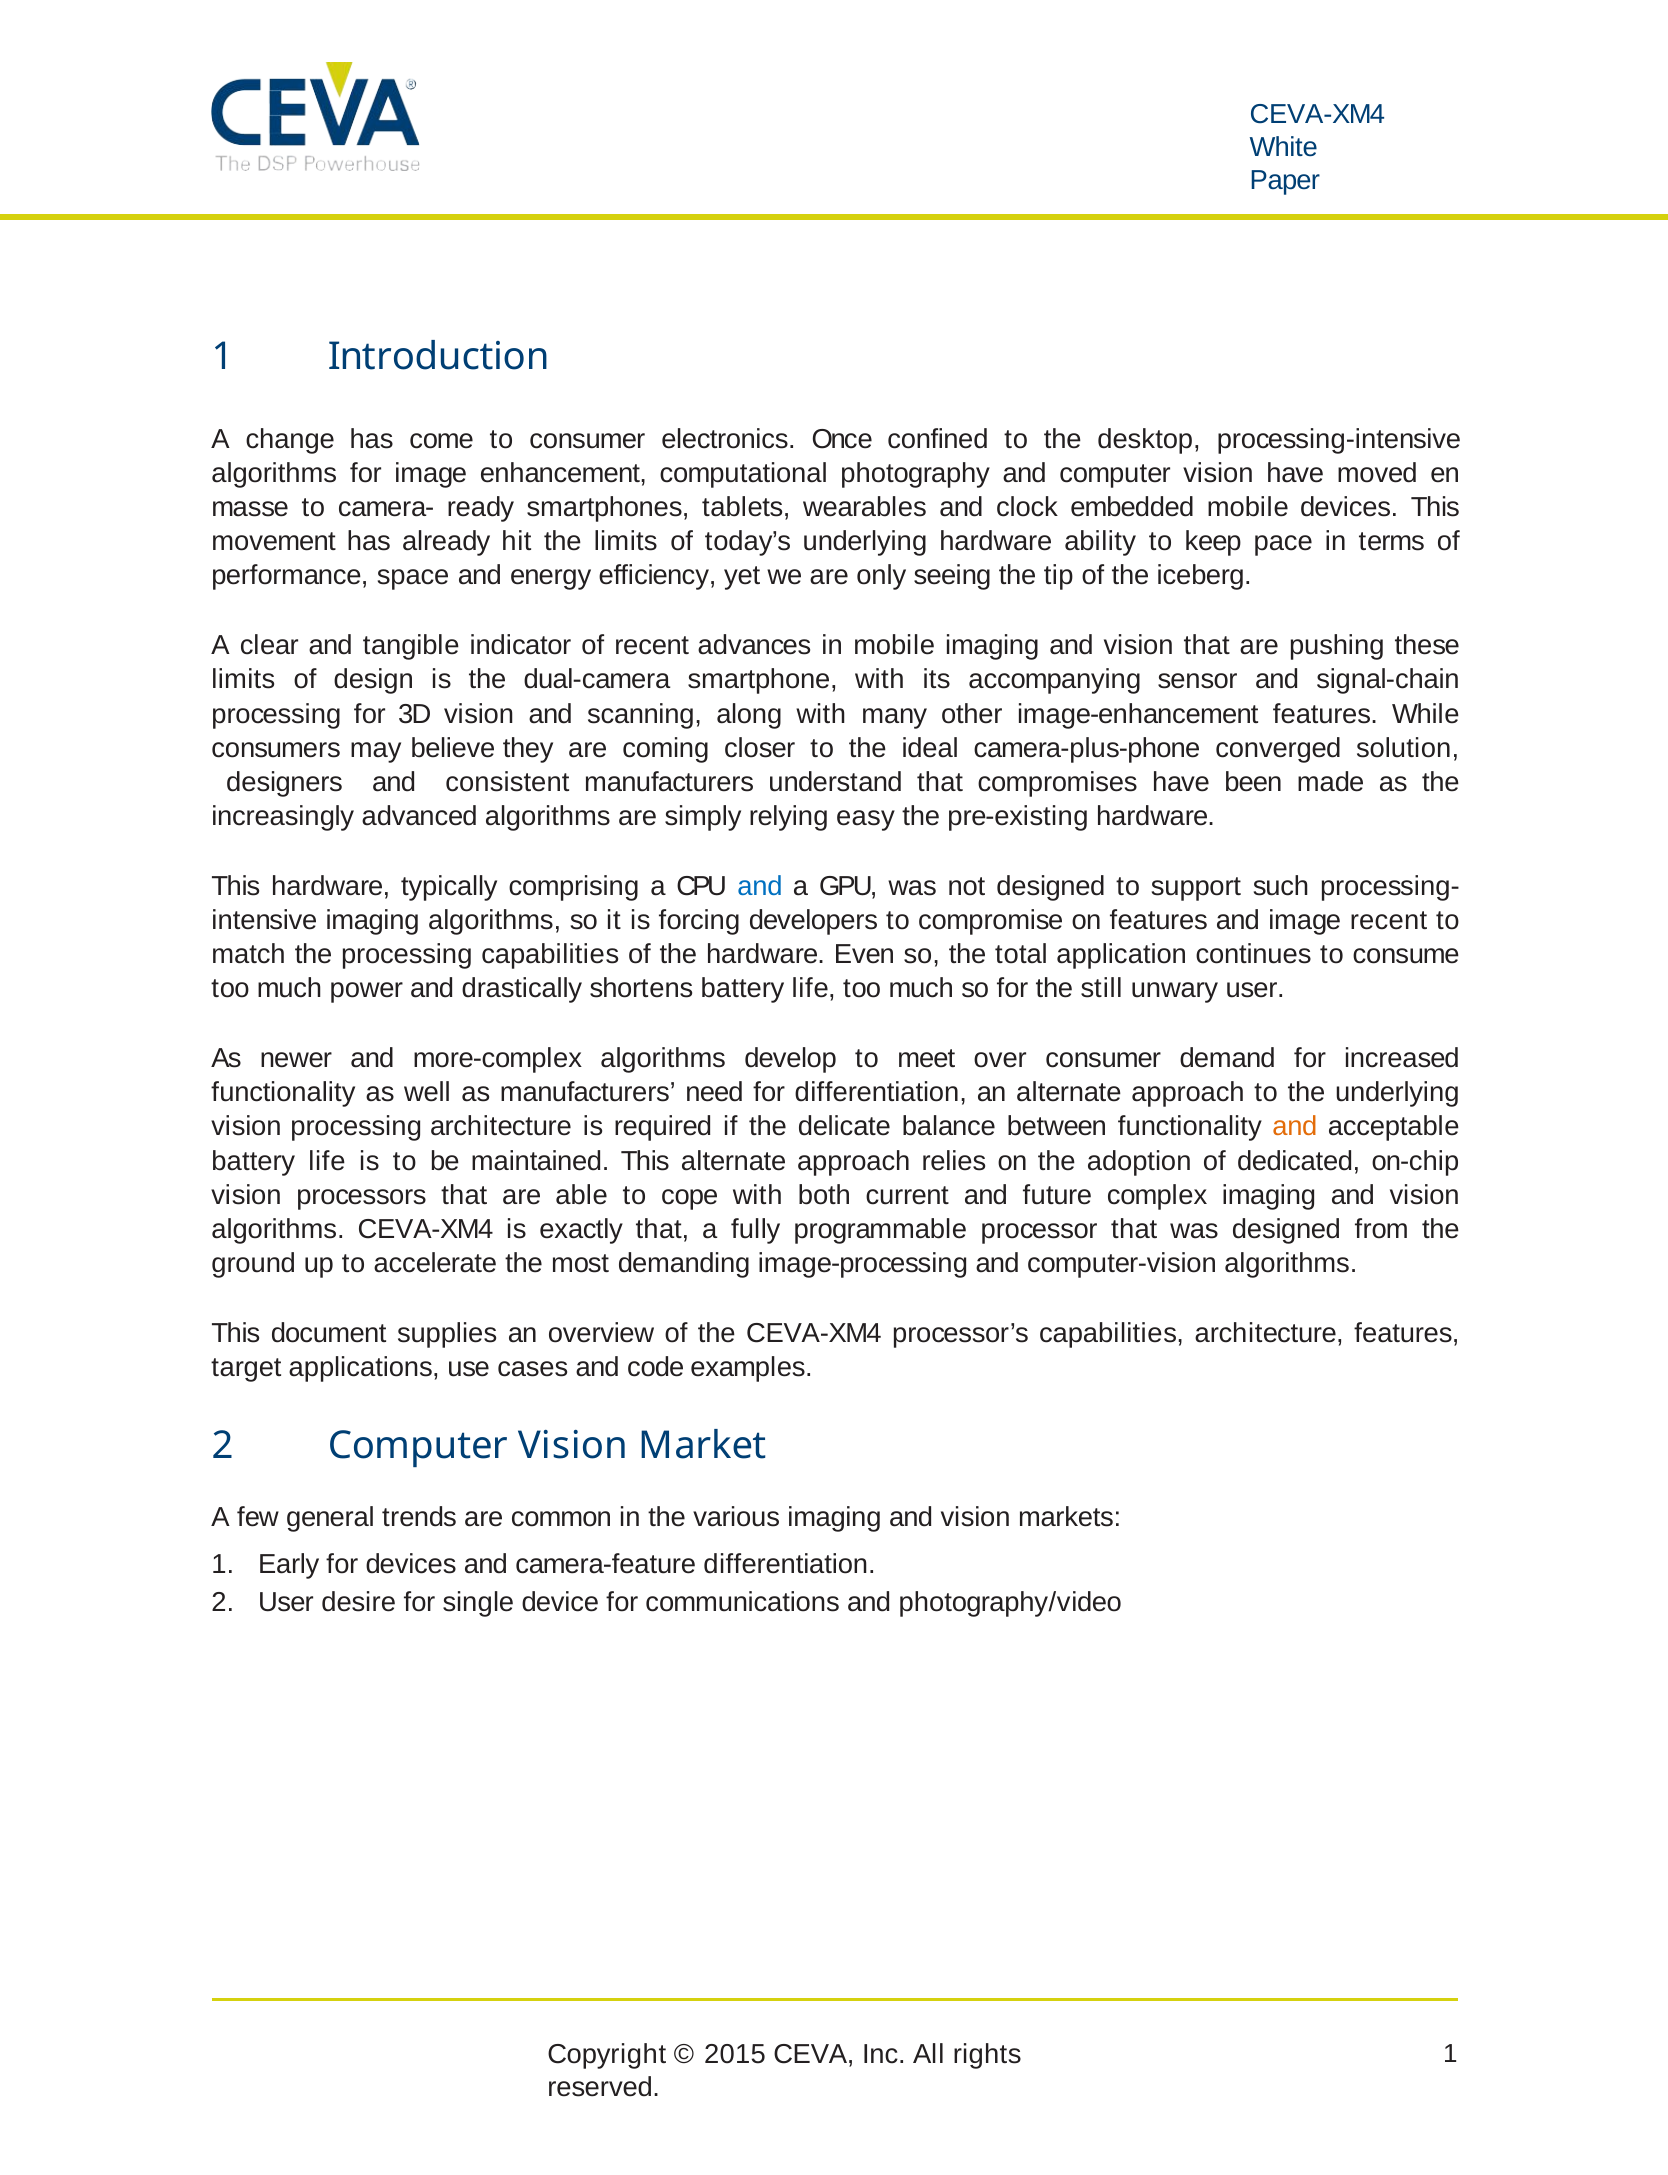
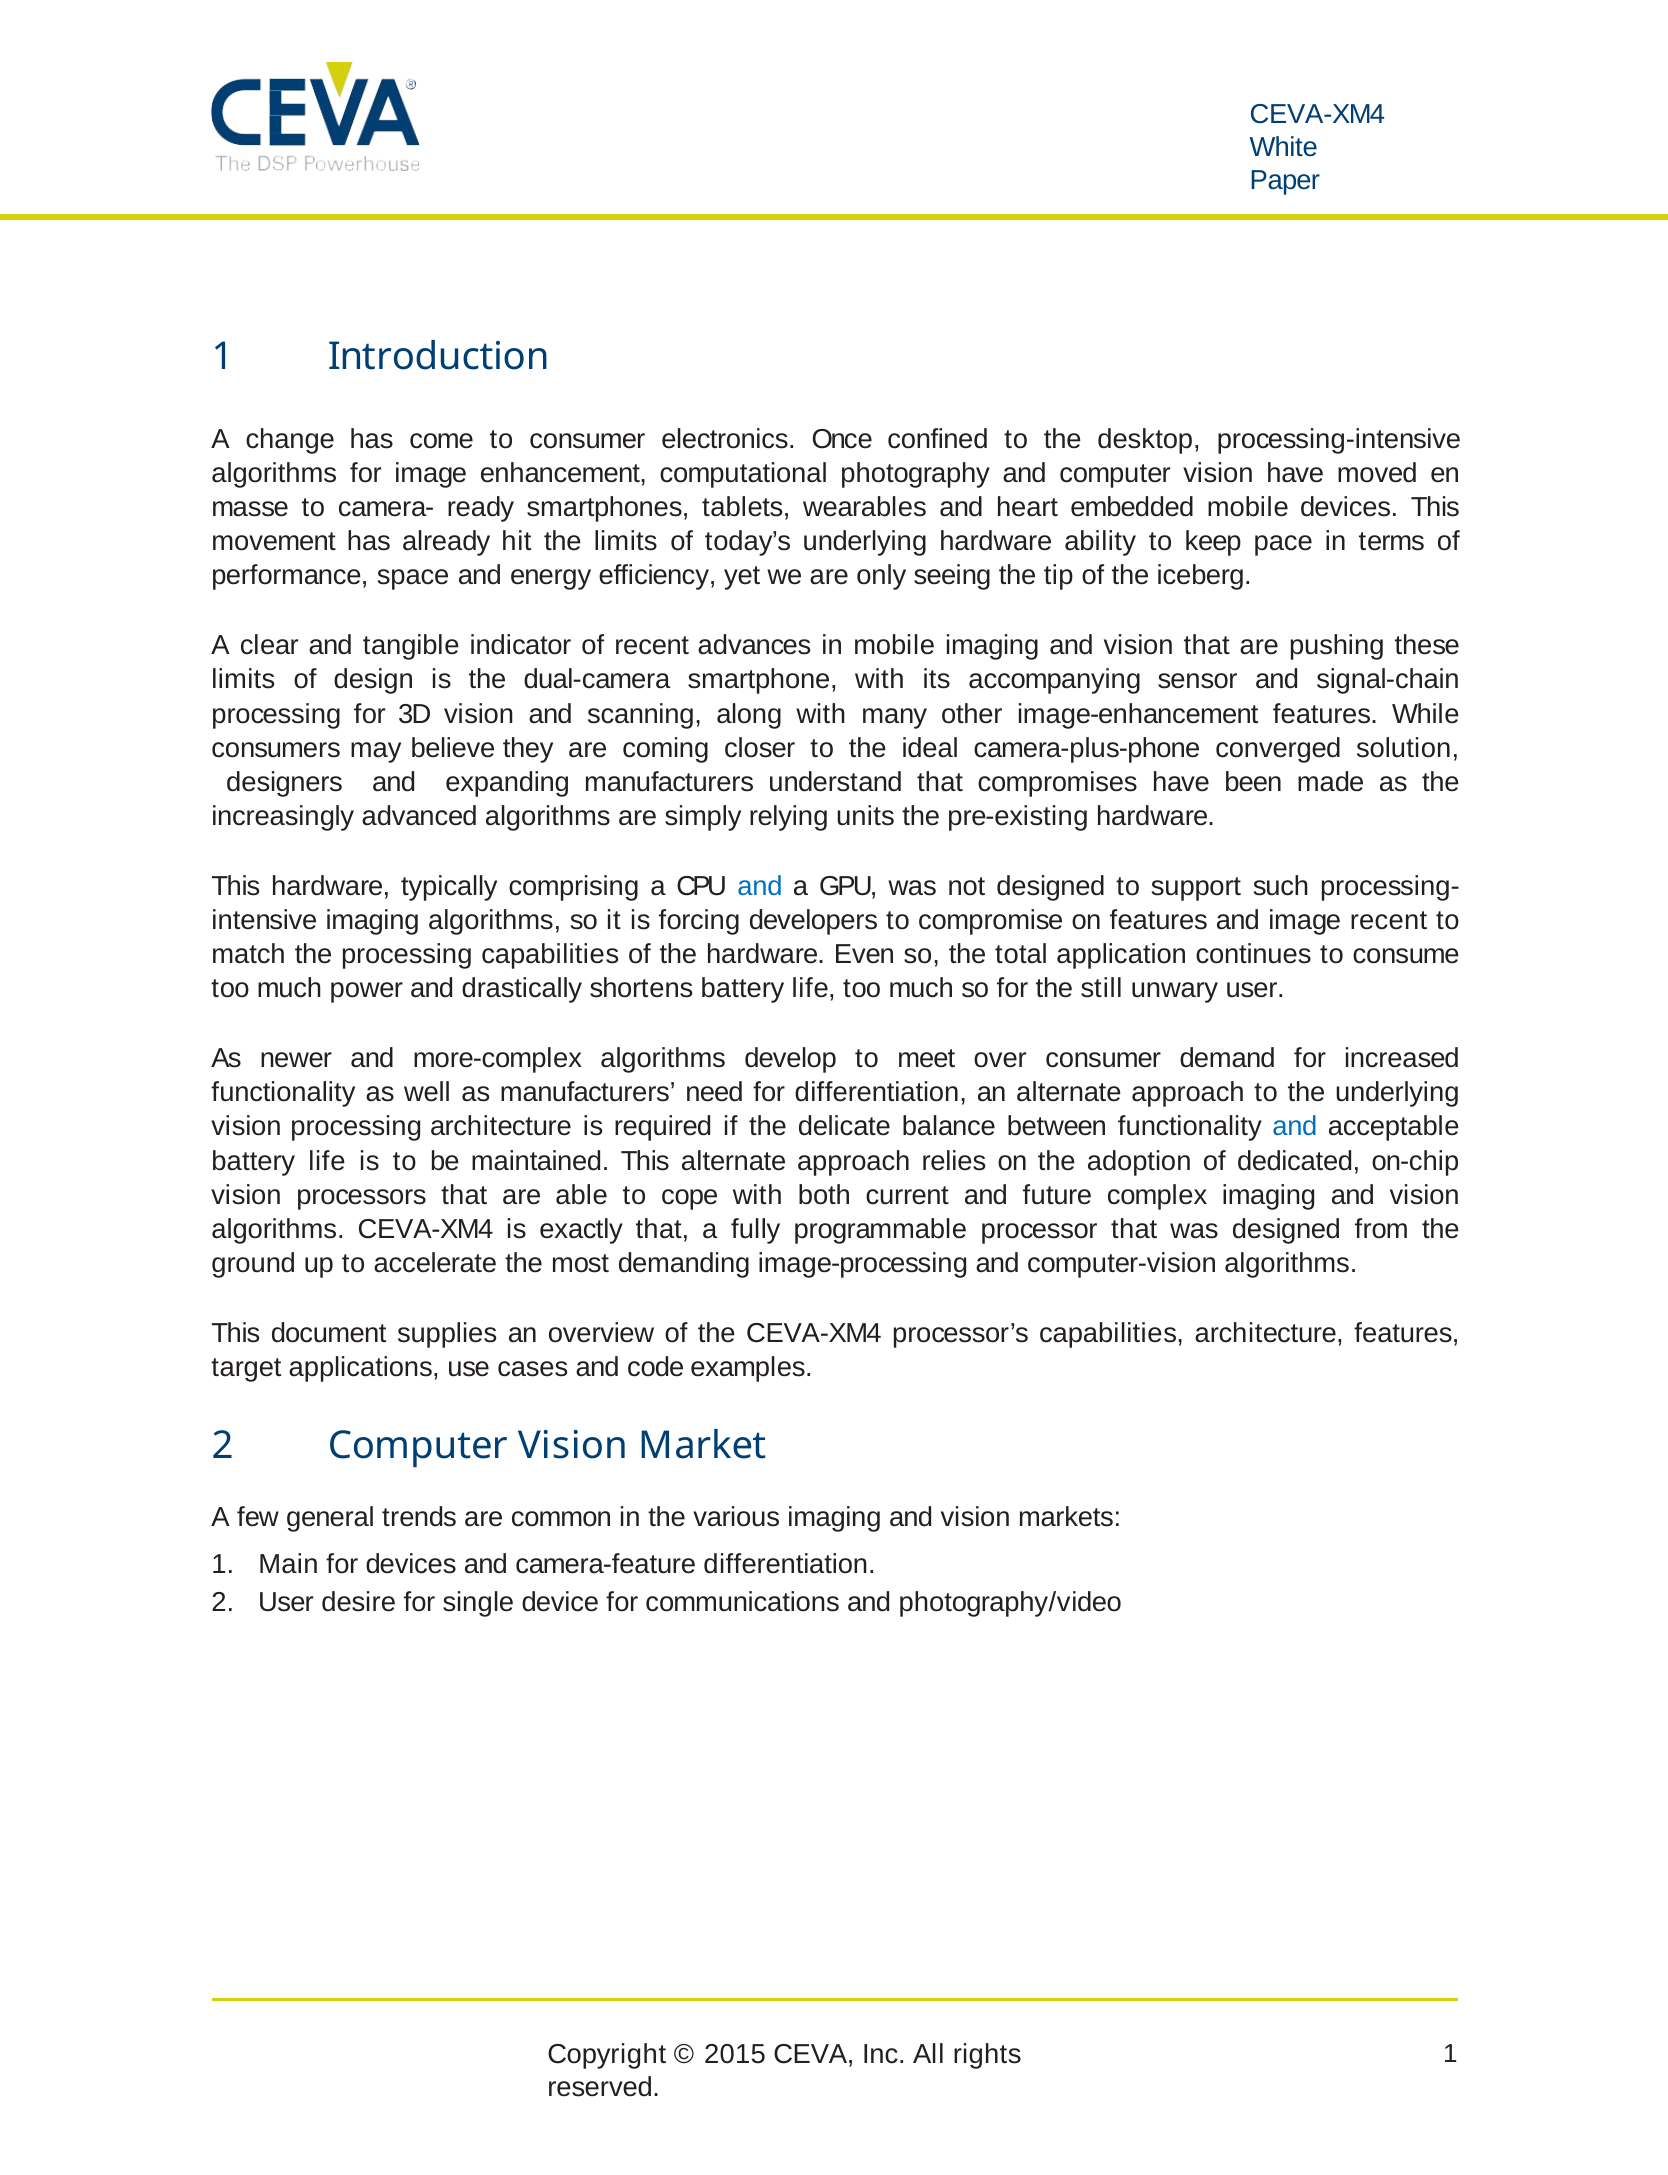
clock: clock -> heart (1027, 507)
consistent: consistent -> expanding (508, 782)
easy: easy -> units (865, 816)
and colour: orange -> blue (1295, 1127)
Early: Early -> Main (288, 1564)
